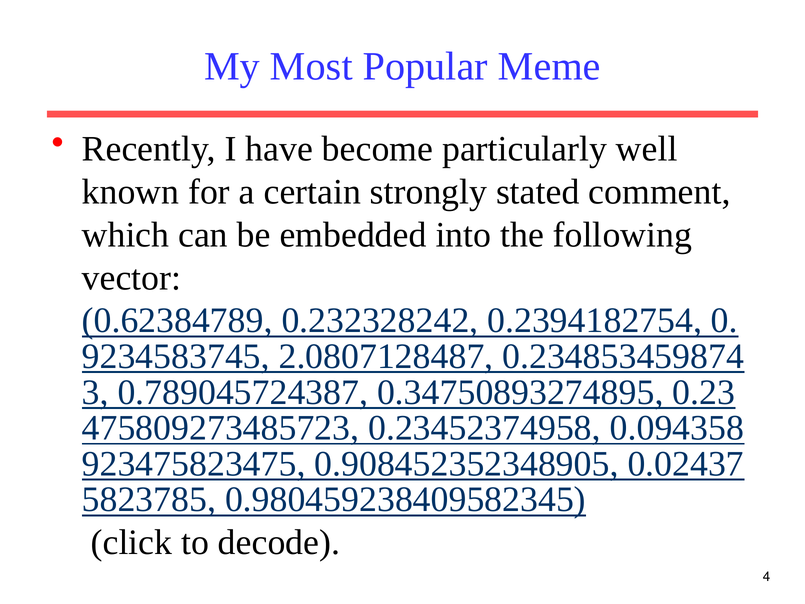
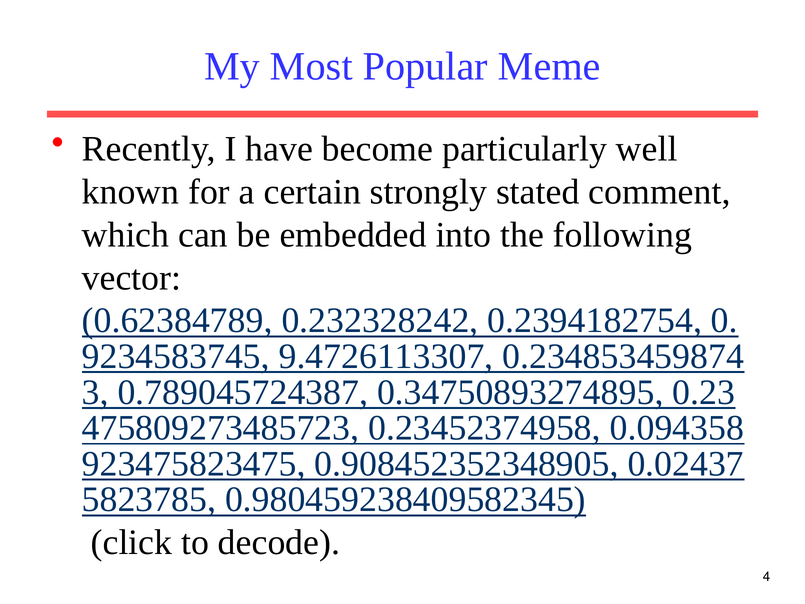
2.0807128487: 2.0807128487 -> 9.4726113307 (386, 356)
